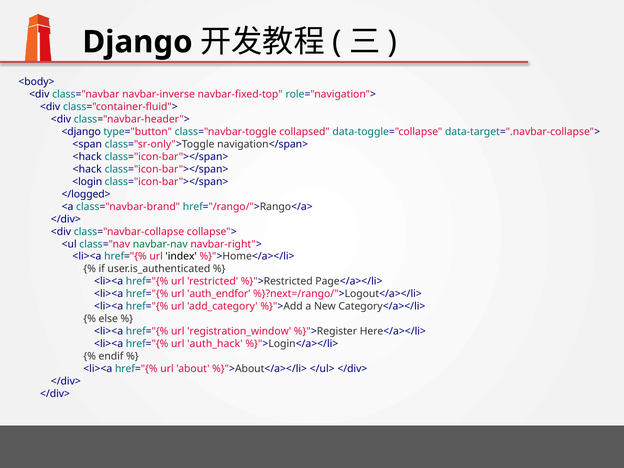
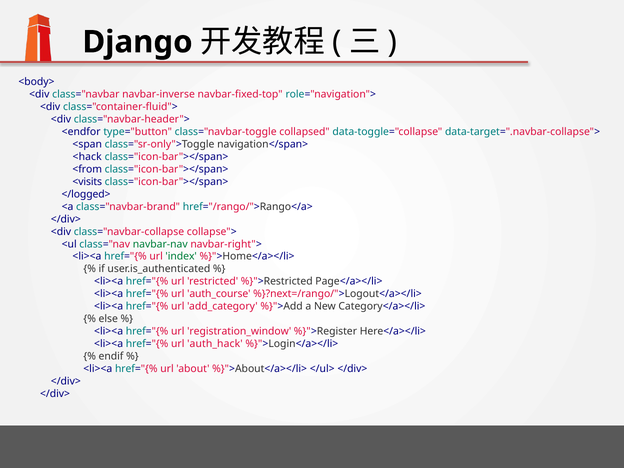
<django: <django -> <endfor (81, 132)
<hack: <hack -> <from (87, 169)
<login: <login -> <visits (87, 182)
index colour: black -> green (181, 257)
auth_endfor: auth_endfor -> auth_course (219, 294)
